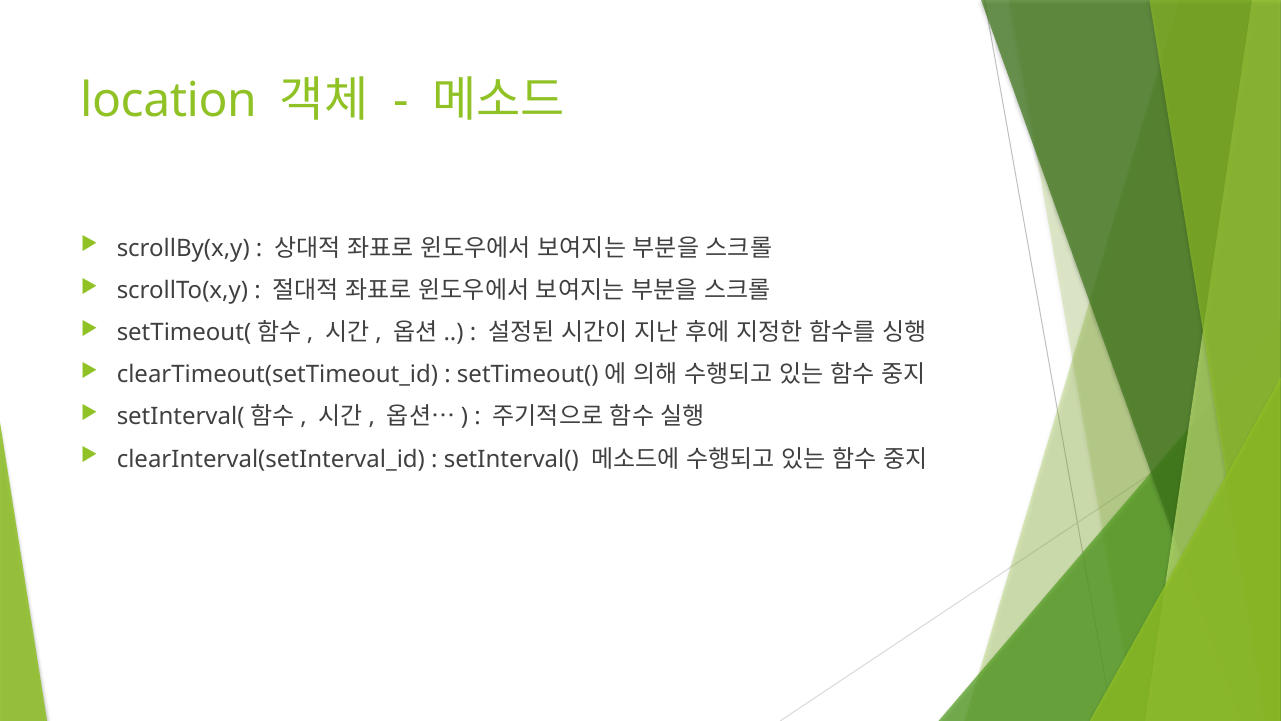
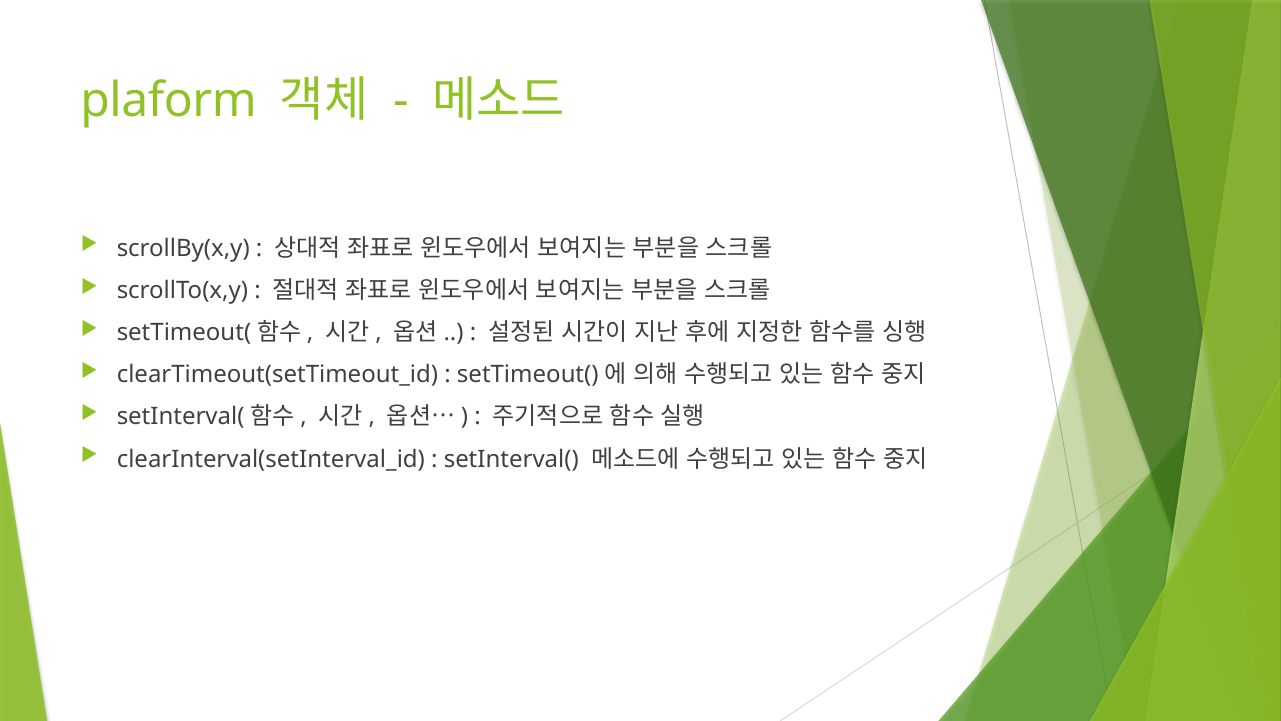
location: location -> plaform (169, 101)
